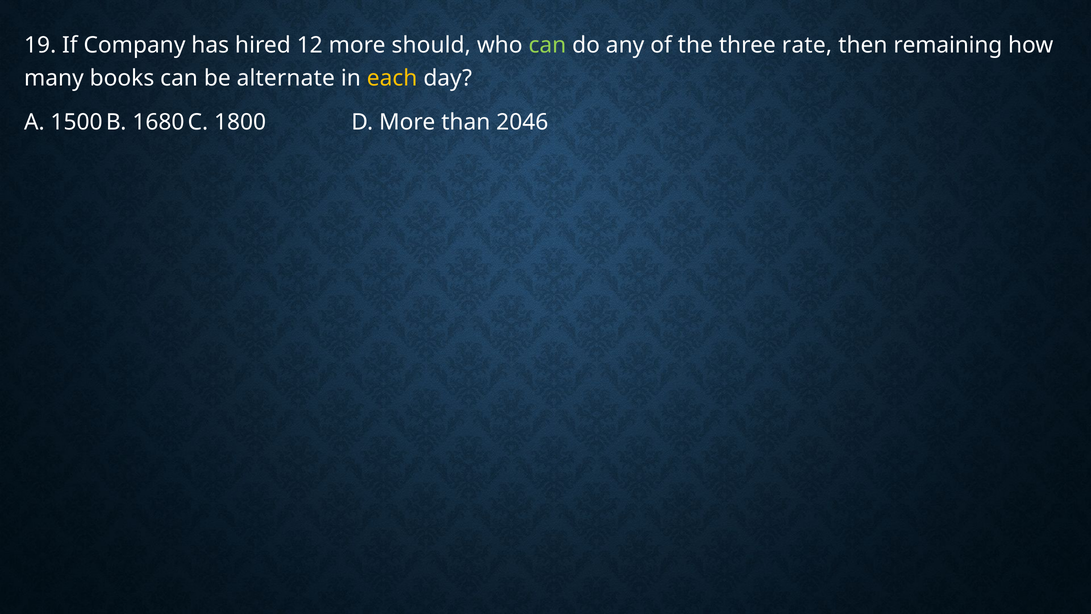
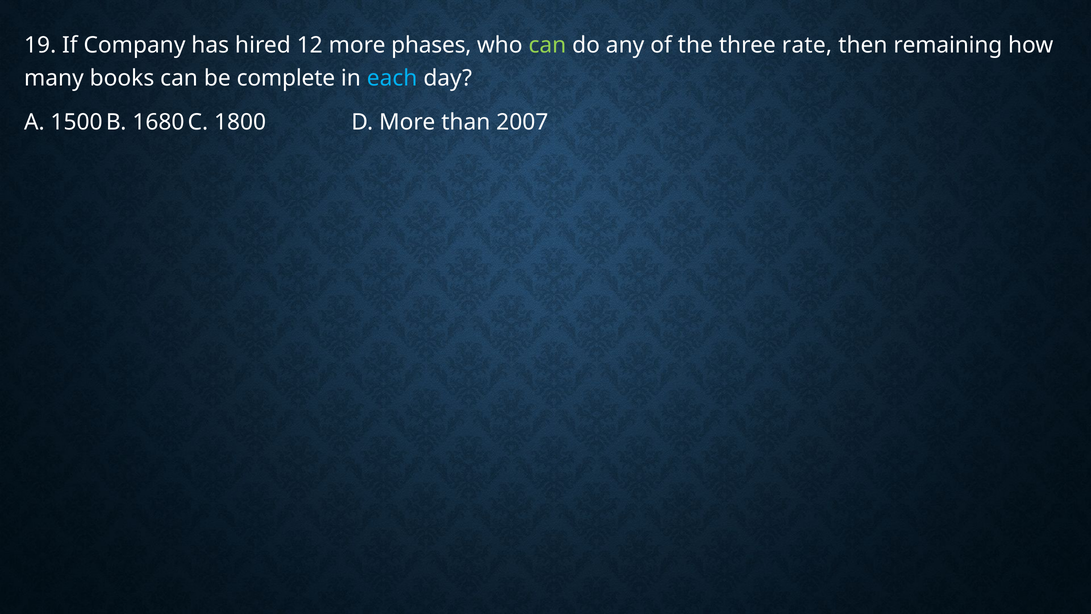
should: should -> phases (431, 45)
alternate: alternate -> complete (286, 78)
each colour: yellow -> light blue (392, 78)
2046: 2046 -> 2007 (522, 122)
